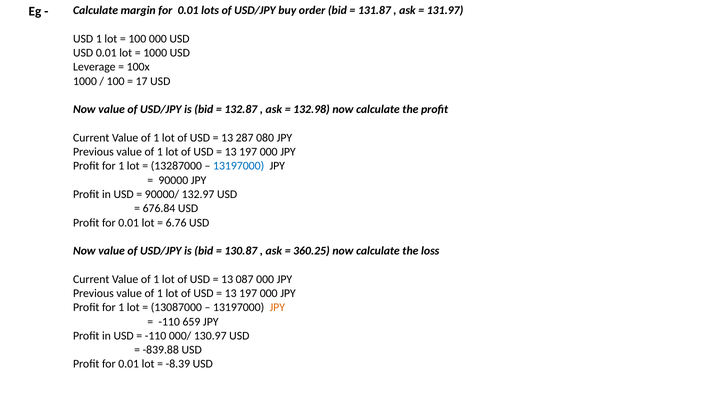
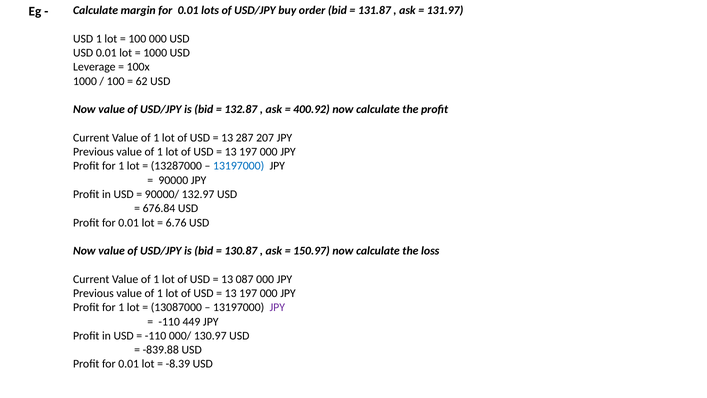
17: 17 -> 62 (142, 81)
132.98: 132.98 -> 400.92 (311, 109)
080: 080 -> 207 (265, 138)
360.25: 360.25 -> 150.97 (311, 251)
JPY colour: orange -> purple (277, 307)
659: 659 -> 449 (191, 321)
